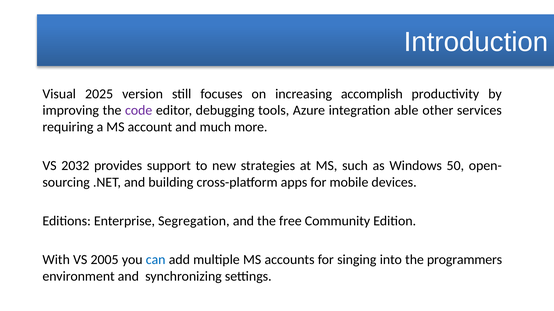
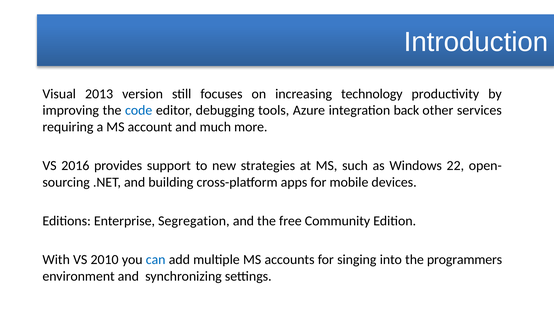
2025: 2025 -> 2013 (99, 94)
accomplish: accomplish -> technology (372, 94)
code colour: purple -> blue (139, 111)
able: able -> back (406, 111)
2032: 2032 -> 2016 (75, 166)
50: 50 -> 22 (455, 166)
2005: 2005 -> 2010 (105, 260)
